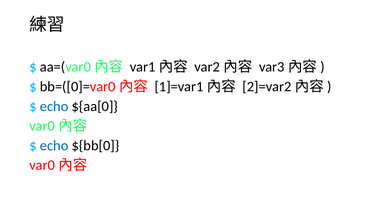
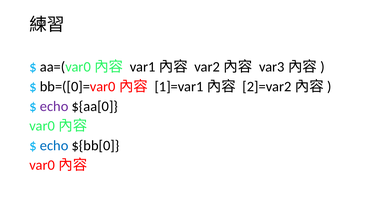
echo colour: blue -> purple (54, 106)
